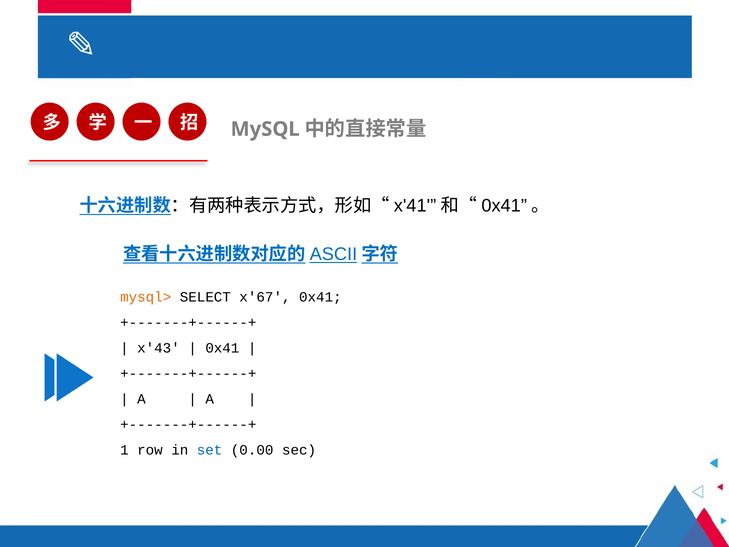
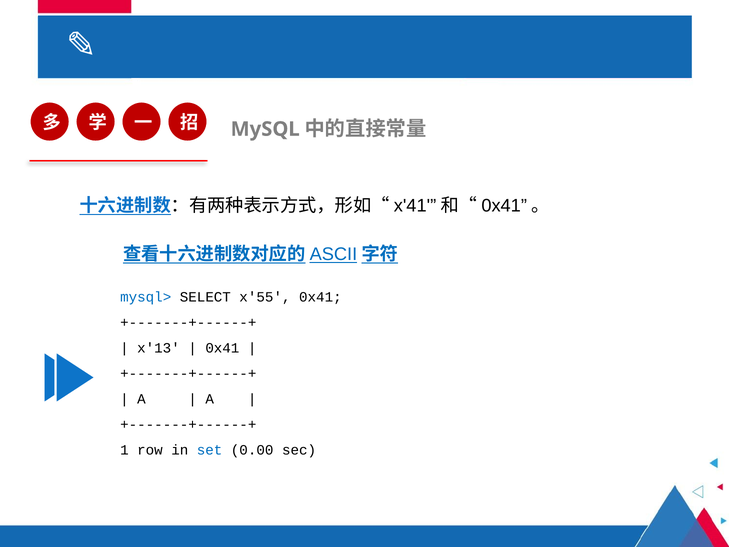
mysql> colour: orange -> blue (146, 297)
x'67: x'67 -> x'55 (265, 297)
x'43: x'43 -> x'13 (158, 348)
